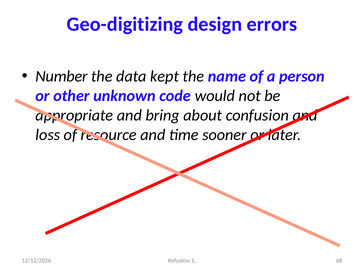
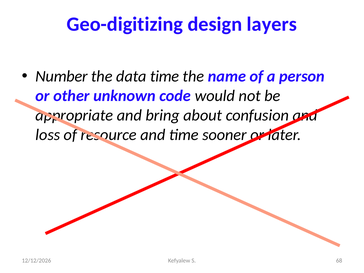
errors: errors -> layers (272, 24)
data kept: kept -> time (165, 76)
